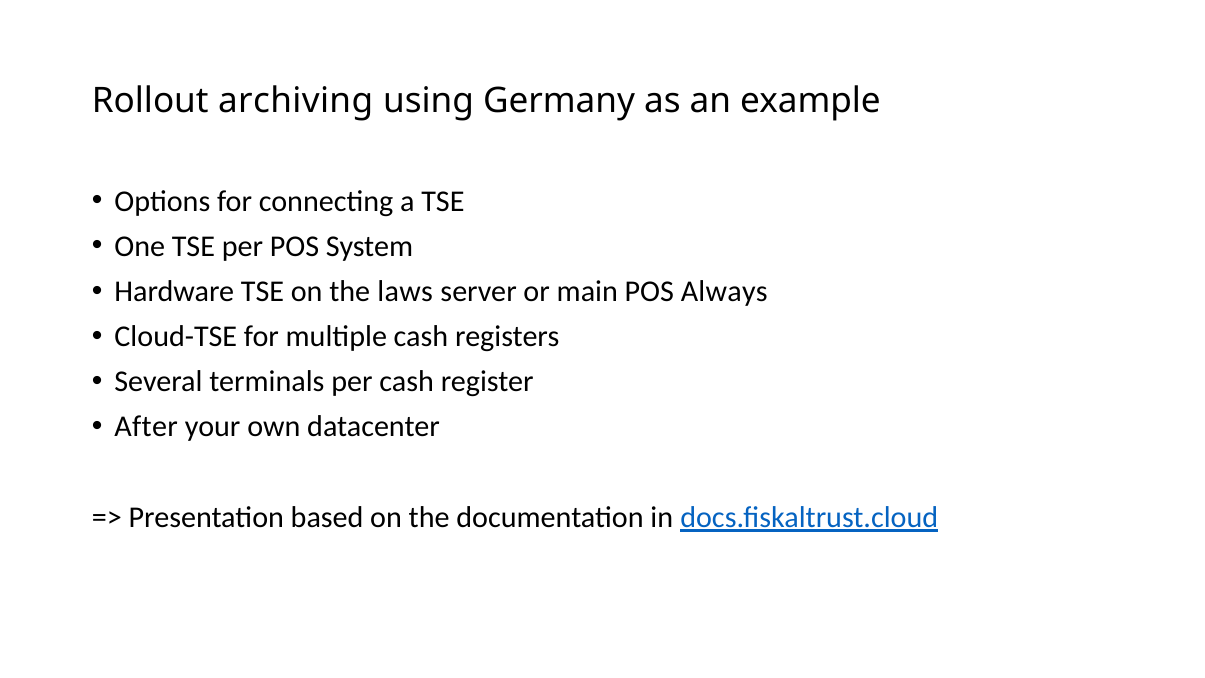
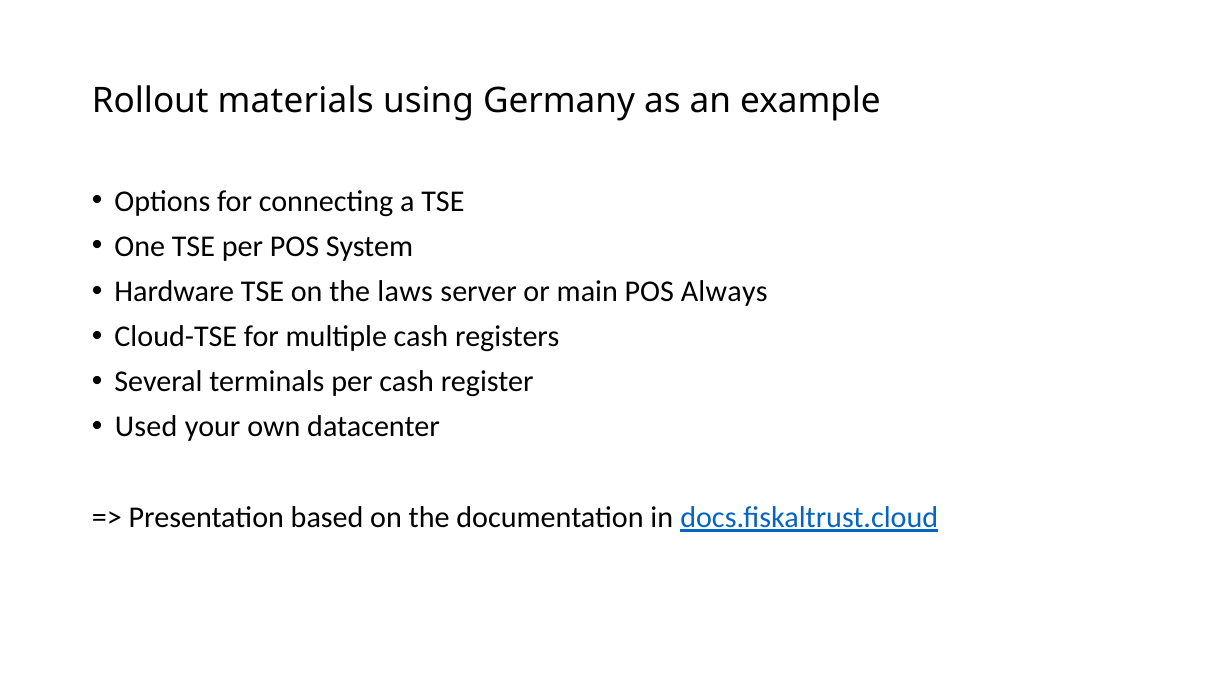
archiving: archiving -> materials (296, 101)
After: After -> Used (146, 426)
